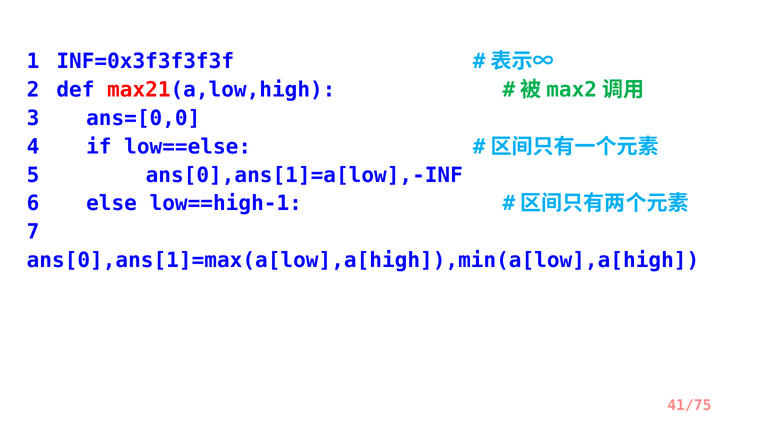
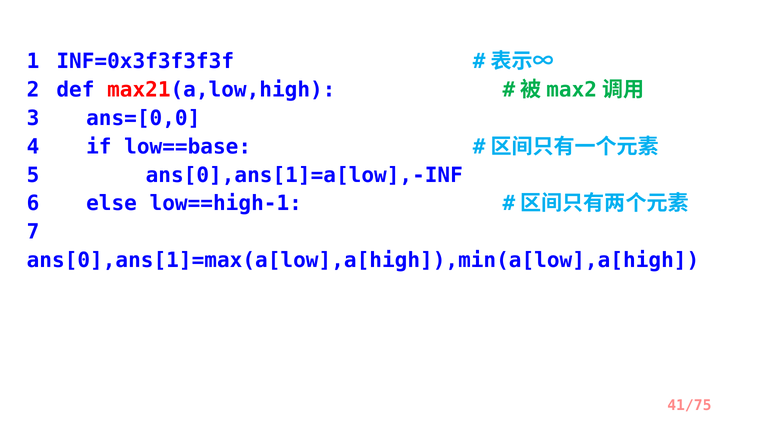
low==else: low==else -> low==base (188, 147)
